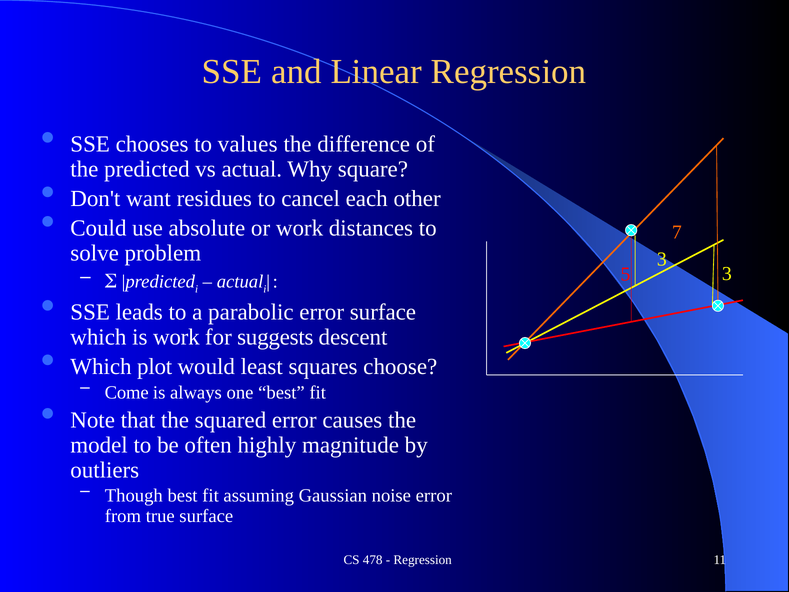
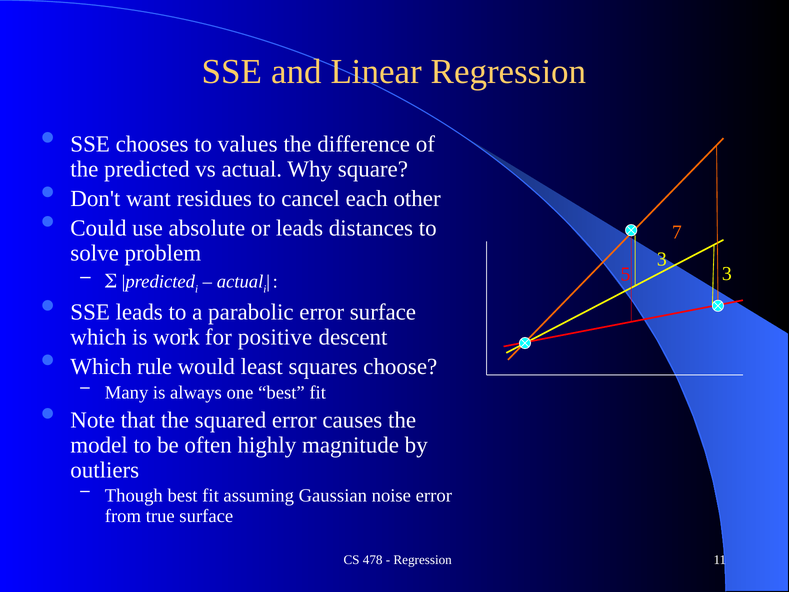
or work: work -> leads (300, 228)
suggests: suggests -> positive (275, 337)
plot: plot -> rule (155, 366)
Come: Come -> Many (127, 392)
